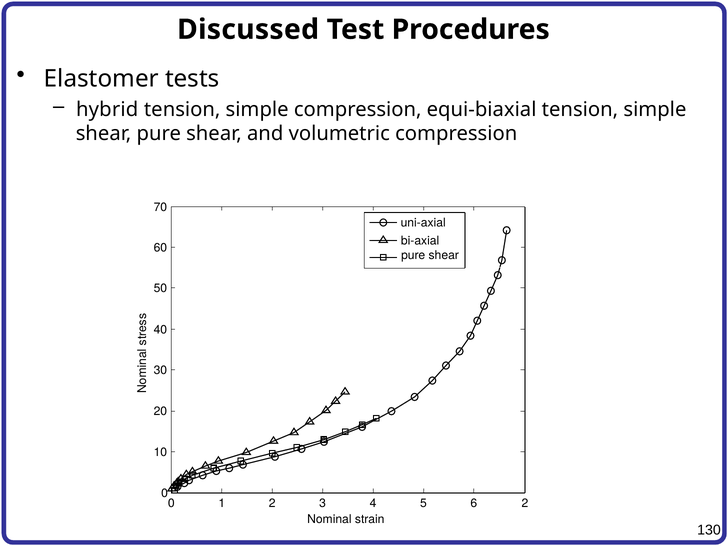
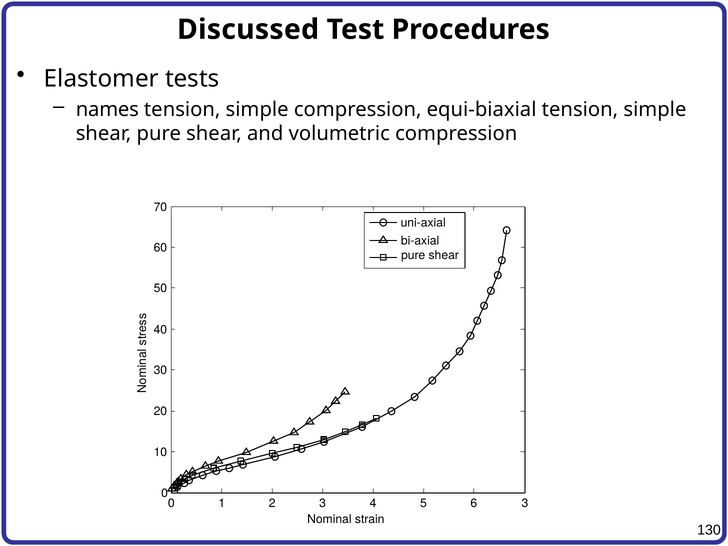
hybrid: hybrid -> names (107, 109)
6 2: 2 -> 3 (525, 503)
